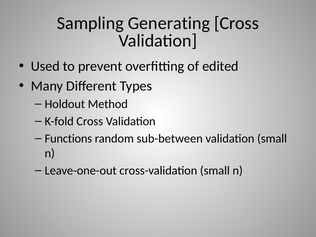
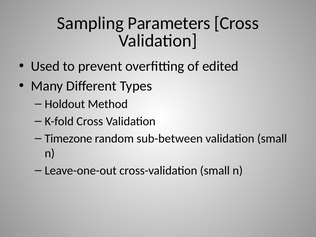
Generating: Generating -> Parameters (169, 23)
Functions: Functions -> Timezone (68, 139)
